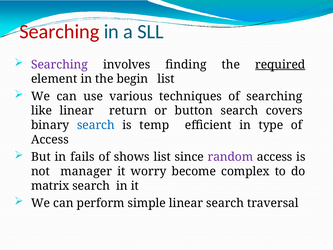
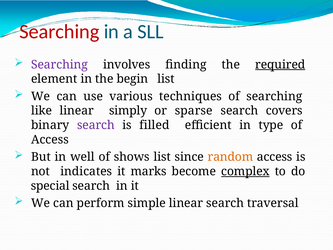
return: return -> simply (128, 111)
button: button -> sparse (194, 111)
search colour: blue -> purple (96, 125)
temp: temp -> filled (154, 125)
fails: fails -> well (82, 157)
random colour: purple -> orange (230, 157)
manager: manager -> indicates (86, 171)
worry: worry -> marks (149, 171)
complex underline: none -> present (245, 171)
matrix: matrix -> special (50, 186)
